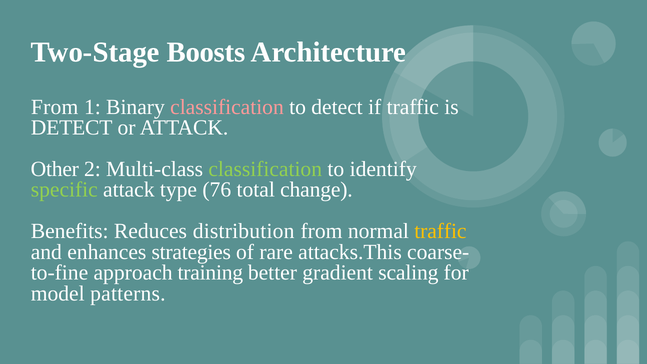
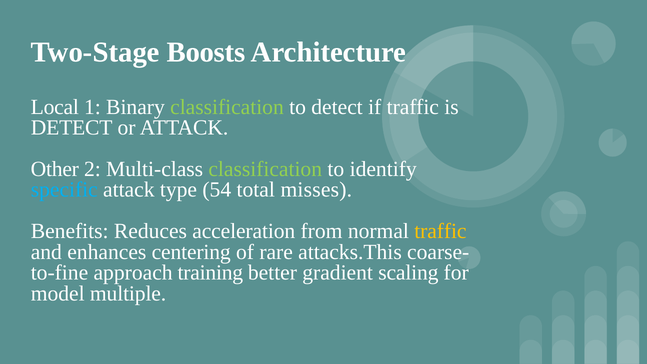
From: From -> Local (55, 107)
classification colour: pink -> light green (227, 107)
specific colour: light green -> light blue (64, 190)
76: 76 -> 54 (217, 190)
change: change -> misses (316, 190)
distribution: distribution -> acceleration (244, 231)
strategies: strategies -> centering (191, 252)
patterns: patterns -> multiple (128, 293)
